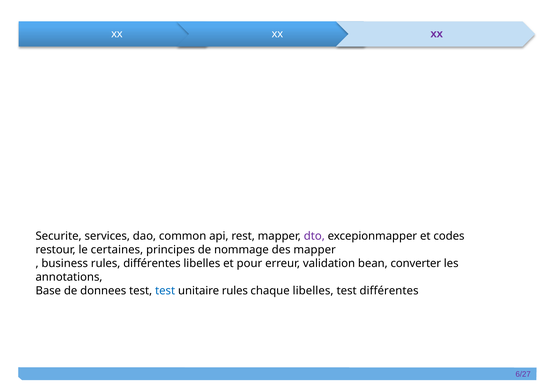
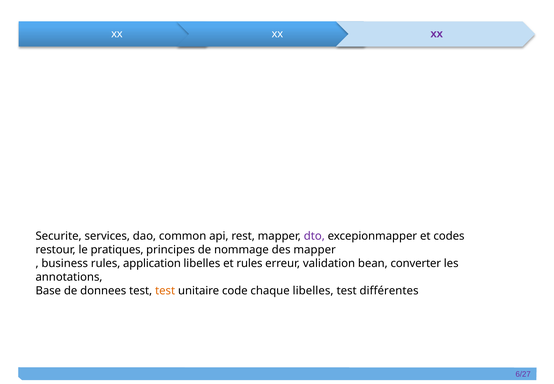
certaines: certaines -> pratiques (117, 249)
rules différentes: différentes -> application (152, 263)
et pour: pour -> rules (249, 263)
test colour: blue -> orange (165, 290)
unitaire rules: rules -> code (235, 290)
